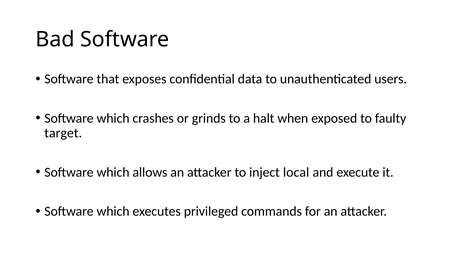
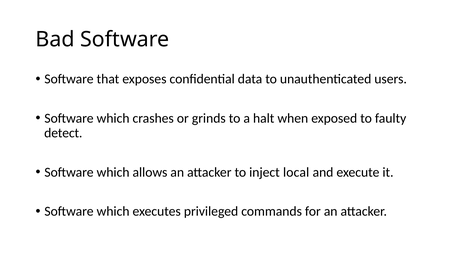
target: target -> detect (63, 133)
